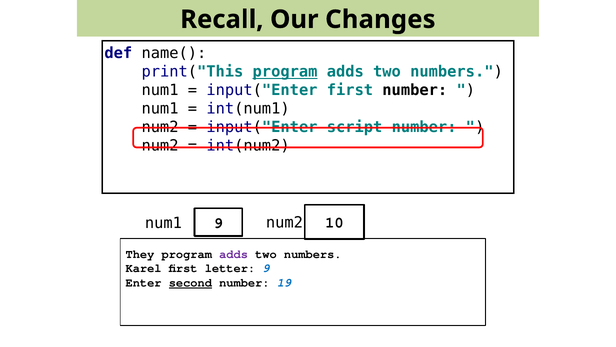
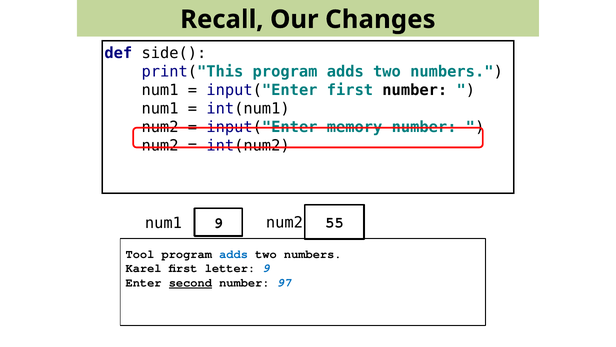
name(: name( -> side( (174, 53)
program underline: present -> none (285, 72)
script: script -> memory (355, 127)
10: 10 -> 55 (334, 223)
They: They -> Tool (140, 254)
adds colour: purple -> blue (234, 254)
19: 19 -> 97 (284, 282)
